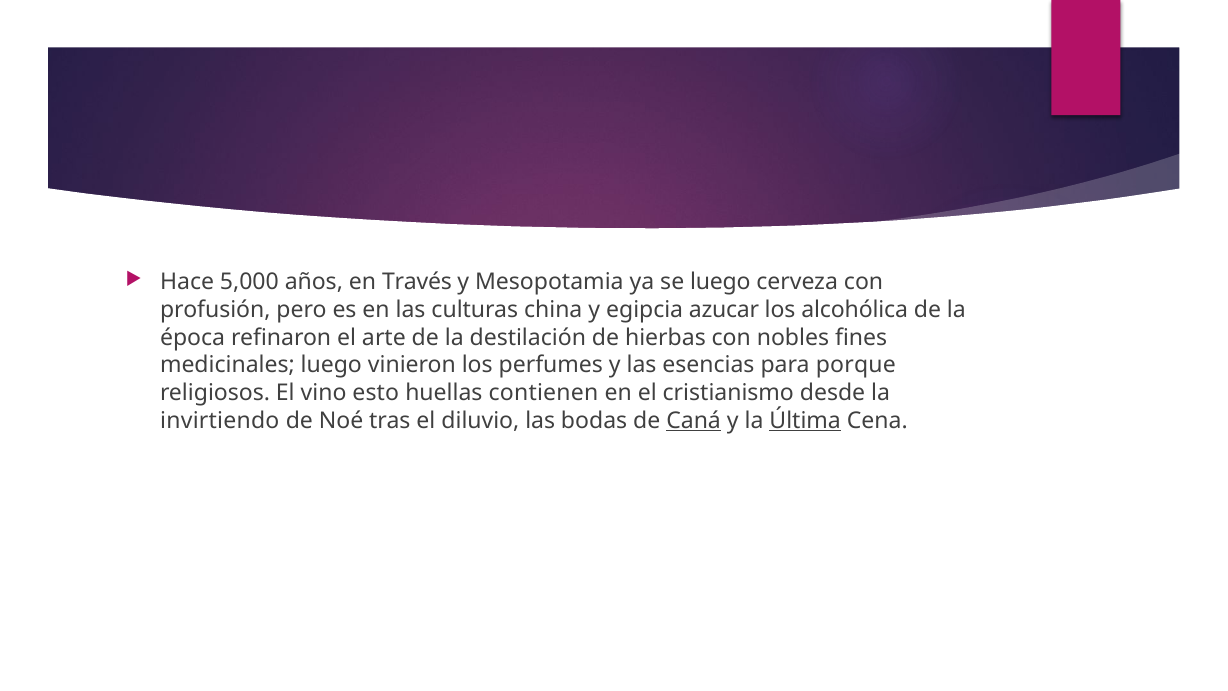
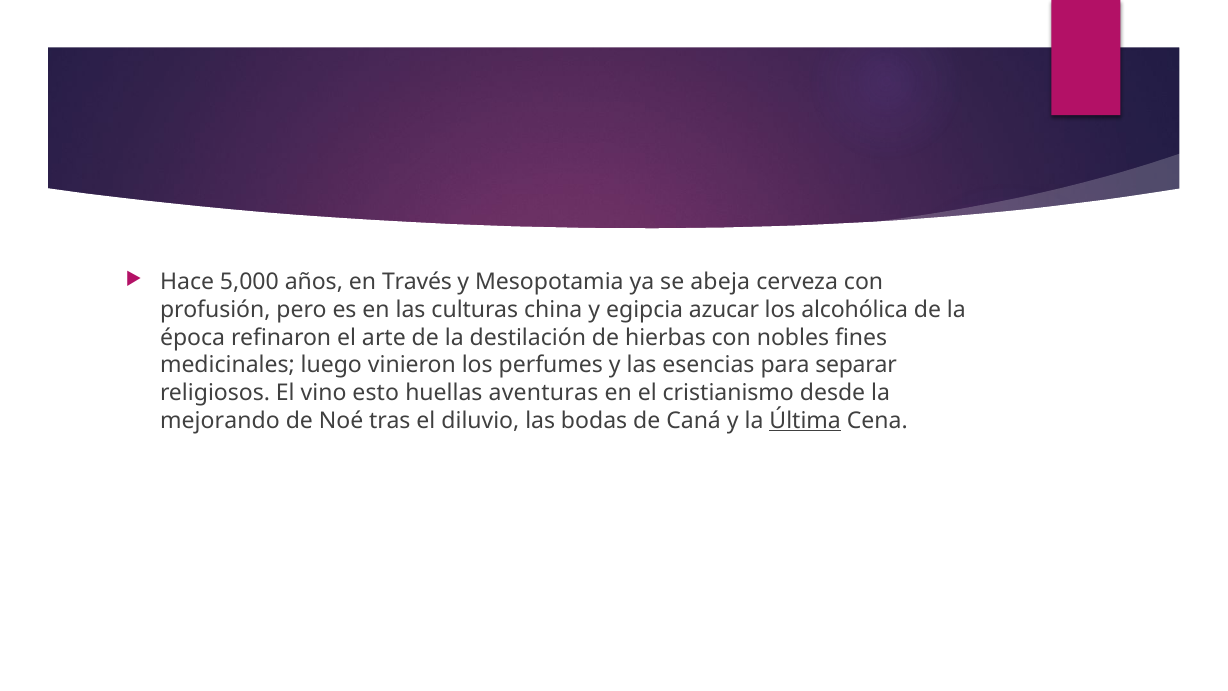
se luego: luego -> abeja (720, 282)
porque: porque -> separar (856, 365)
contienen: contienen -> aventuras (543, 393)
invirtiendo: invirtiendo -> mejorando (220, 420)
Caná underline: present -> none (694, 420)
